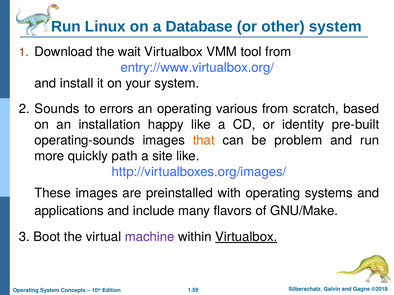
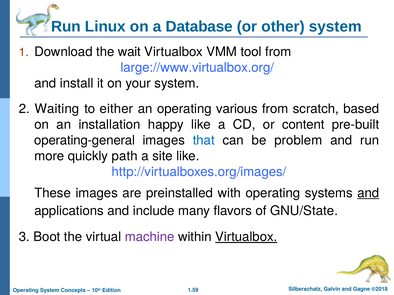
entry://www.virtualbox.org/: entry://www.virtualbox.org/ -> large://www.virtualbox.org/ (197, 68)
Sounds: Sounds -> Waiting (57, 109)
errors: errors -> either (116, 109)
identity: identity -> content (303, 125)
operating-sounds: operating-sounds -> operating-general (85, 141)
that colour: orange -> blue (204, 141)
and underline: none -> present (368, 193)
GNU/Make: GNU/Make -> GNU/State (304, 211)
